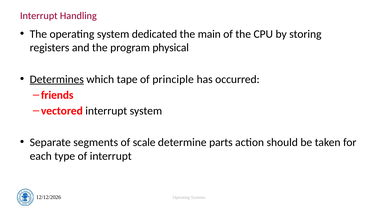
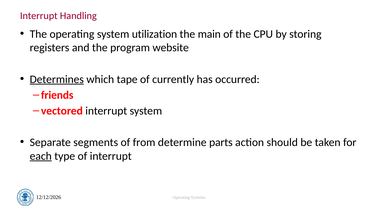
dedicated: dedicated -> utilization (155, 34)
physical: physical -> website (171, 48)
principle: principle -> currently (173, 79)
scale: scale -> from (144, 143)
each underline: none -> present (41, 156)
